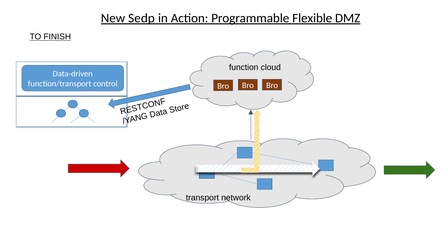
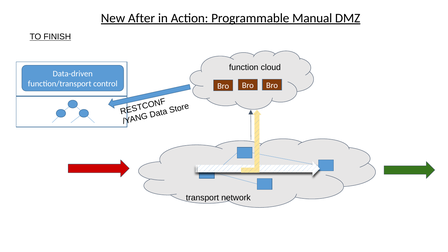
Sedp: Sedp -> After (142, 18)
Flexible: Flexible -> Manual (312, 18)
